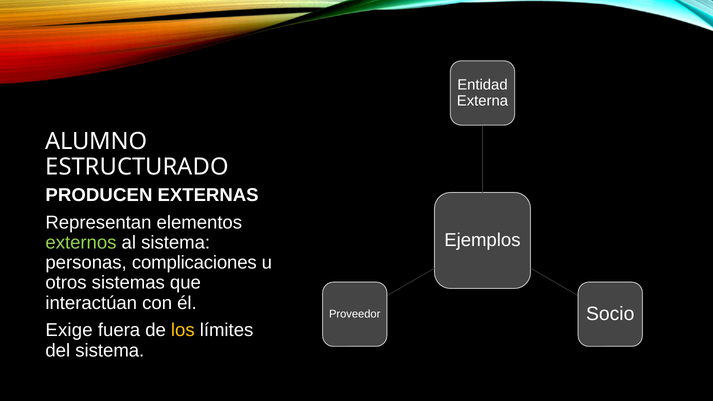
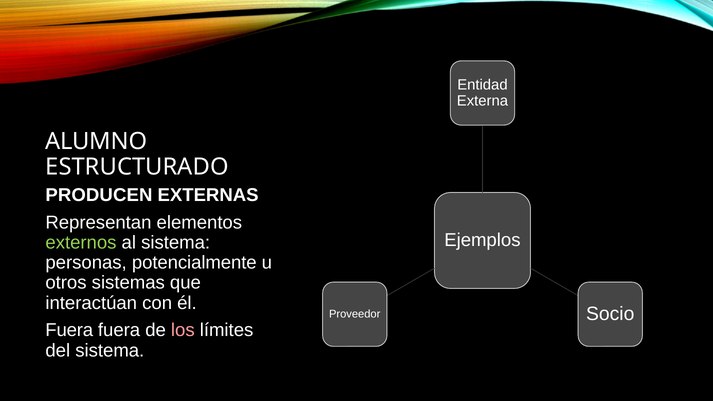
complicaciones: complicaciones -> potencialmente (194, 263)
Exige: Exige -> Fuera (69, 330)
los colour: yellow -> pink (183, 330)
